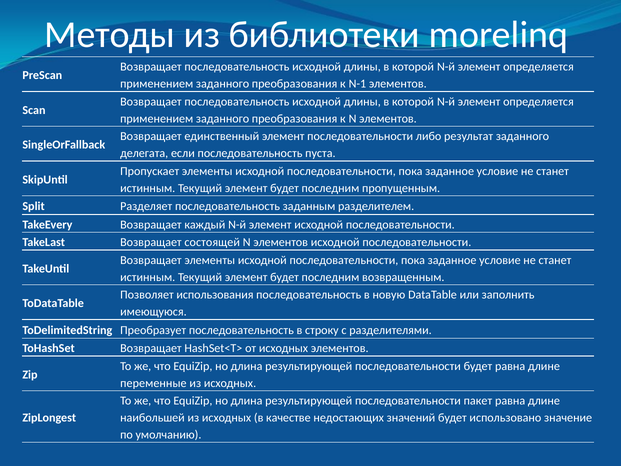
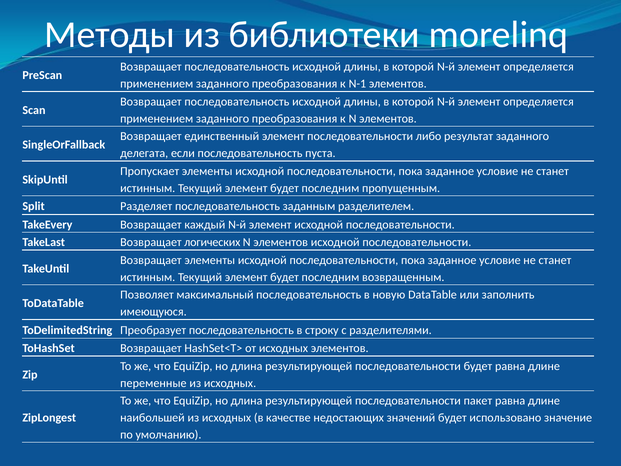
состоящей: состоящей -> логических (212, 242)
использования: использования -> максимальный (215, 295)
